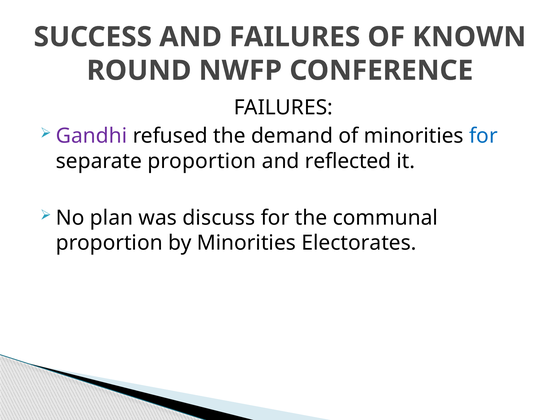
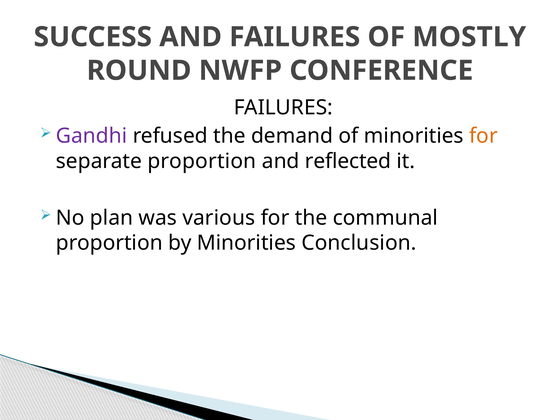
KNOWN: KNOWN -> MOSTLY (469, 37)
for colour: blue -> orange (483, 136)
discuss: discuss -> various (219, 218)
Electorates: Electorates -> Conclusion (359, 243)
